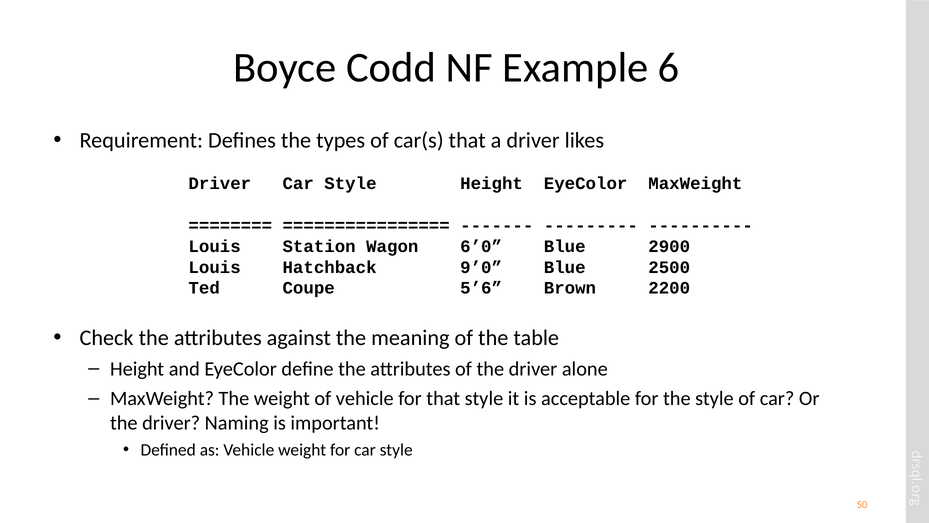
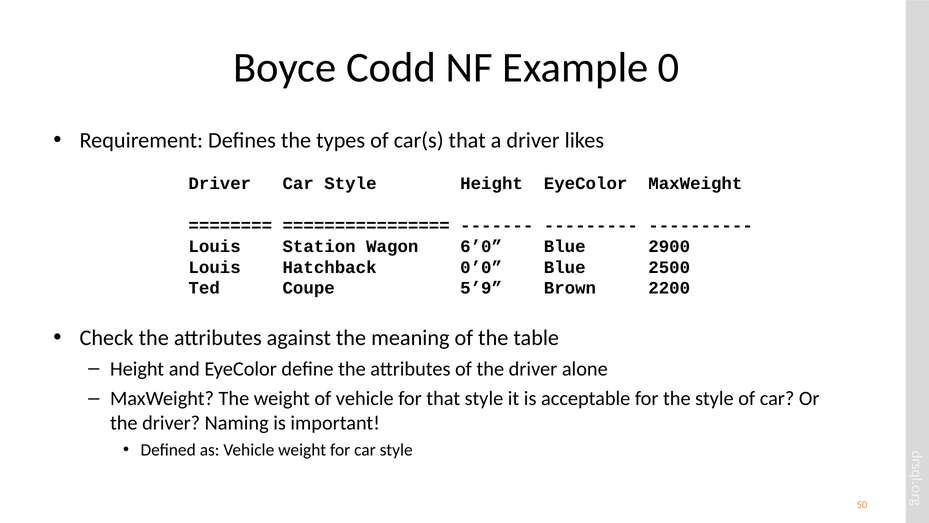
6: 6 -> 0 (669, 67)
9’0: 9’0 -> 0’0 (481, 267)
5’6: 5’6 -> 5’9 (481, 288)
